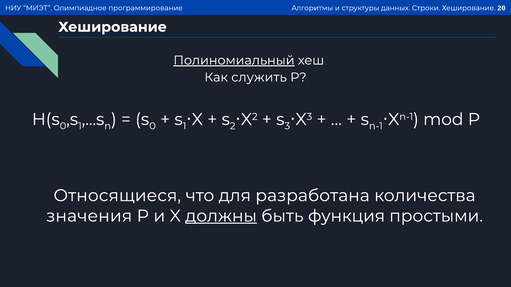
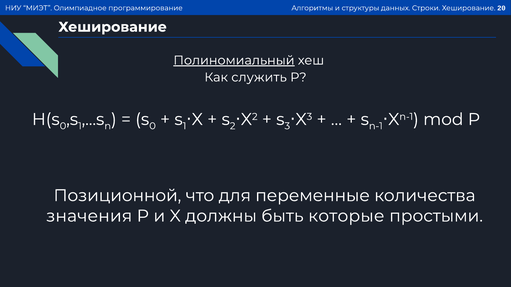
Относящиеся: Относящиеся -> Позиционной (117, 196)
разработана: разработана -> переменные (313, 196)
должны underline: present -> none (221, 216)
функция: функция -> которые (346, 216)
